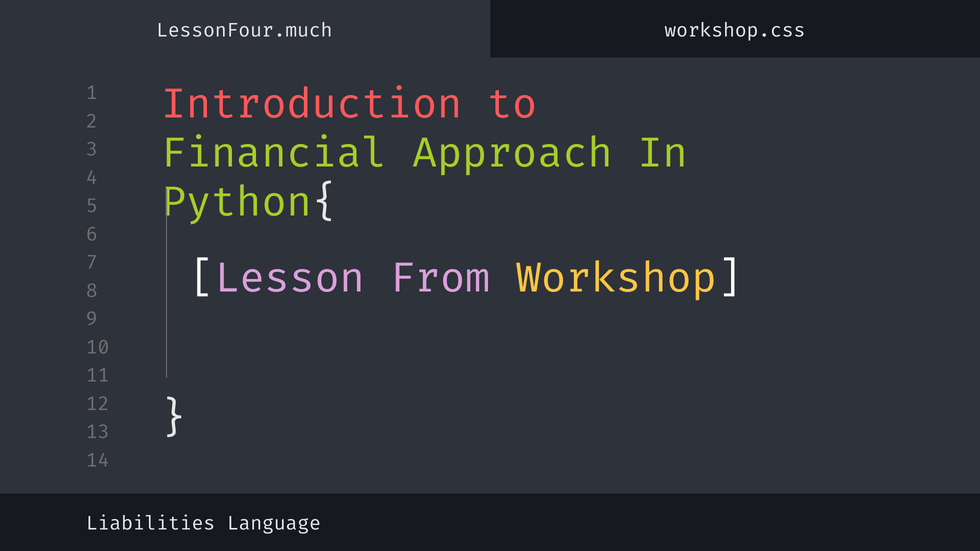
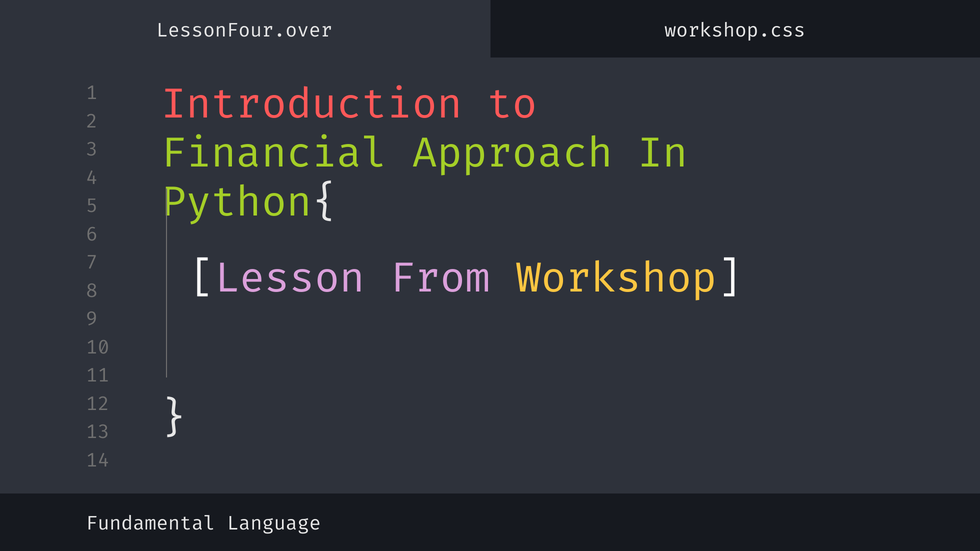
LessonFour.much: LessonFour.much -> LessonFour.over (244, 30)
Liabilities: Liabilities -> Fundamental (151, 524)
